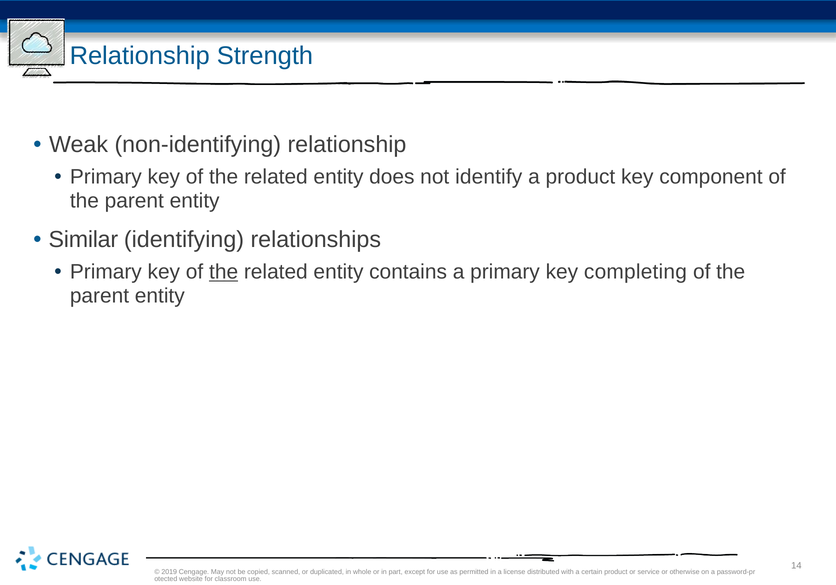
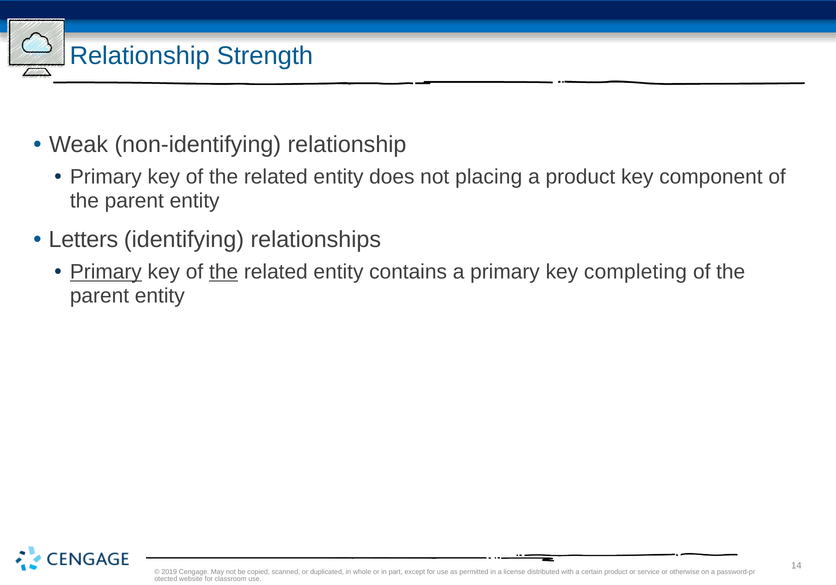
identify: identify -> placing (489, 177)
Similar: Similar -> Letters (83, 240)
Primary underline: none -> present (106, 272)
